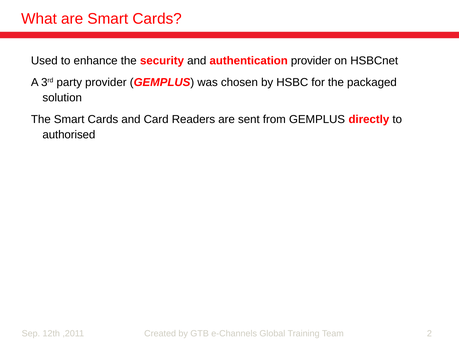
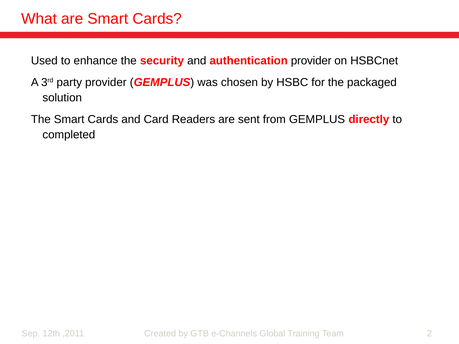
authorised: authorised -> completed (69, 135)
